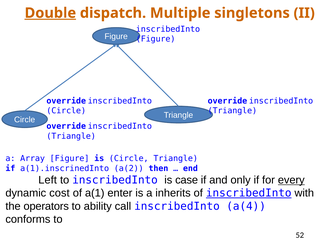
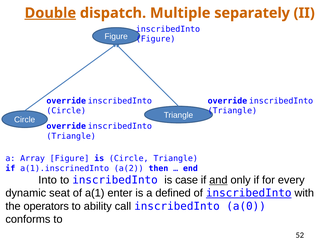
singletons: singletons -> separately (252, 13)
Left: Left -> Into (48, 180)
and underline: none -> present (218, 180)
every underline: present -> none (291, 180)
cost: cost -> seat (60, 193)
inherits: inherits -> defined (173, 193)
a(4: a(4 -> a(0 (246, 206)
